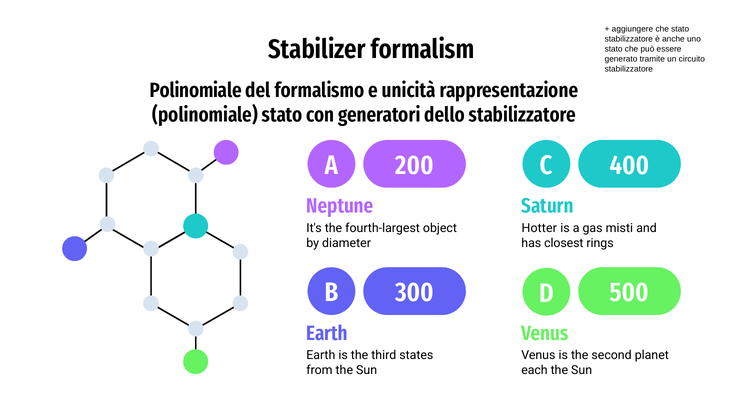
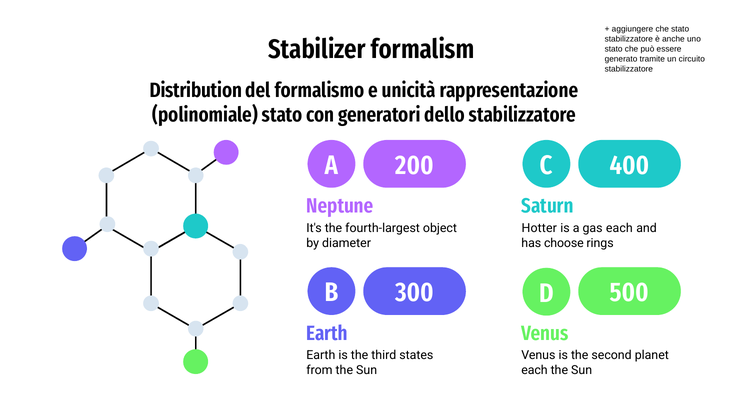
Polinomiale: Polinomiale -> Distribution (196, 90)
gas misti: misti -> each (619, 228)
closest: closest -> choose (564, 243)
